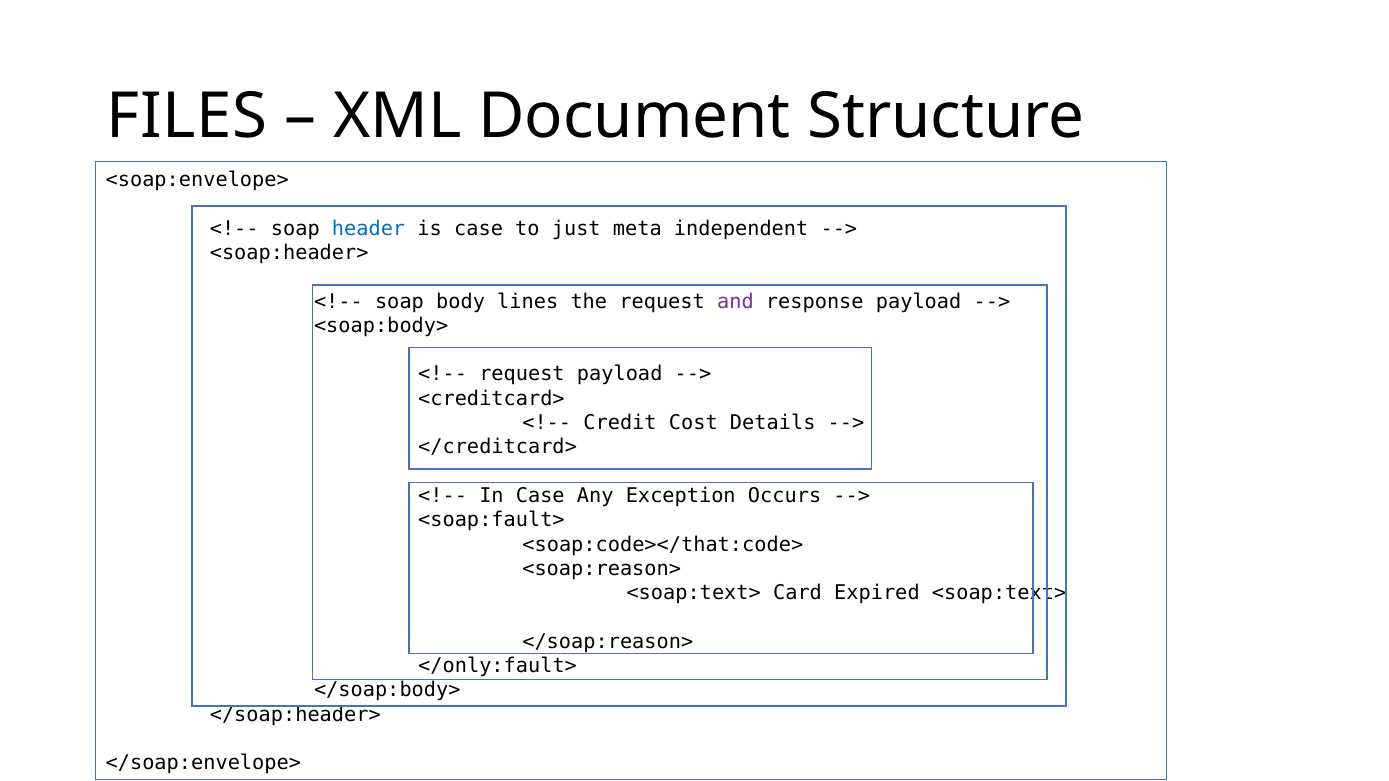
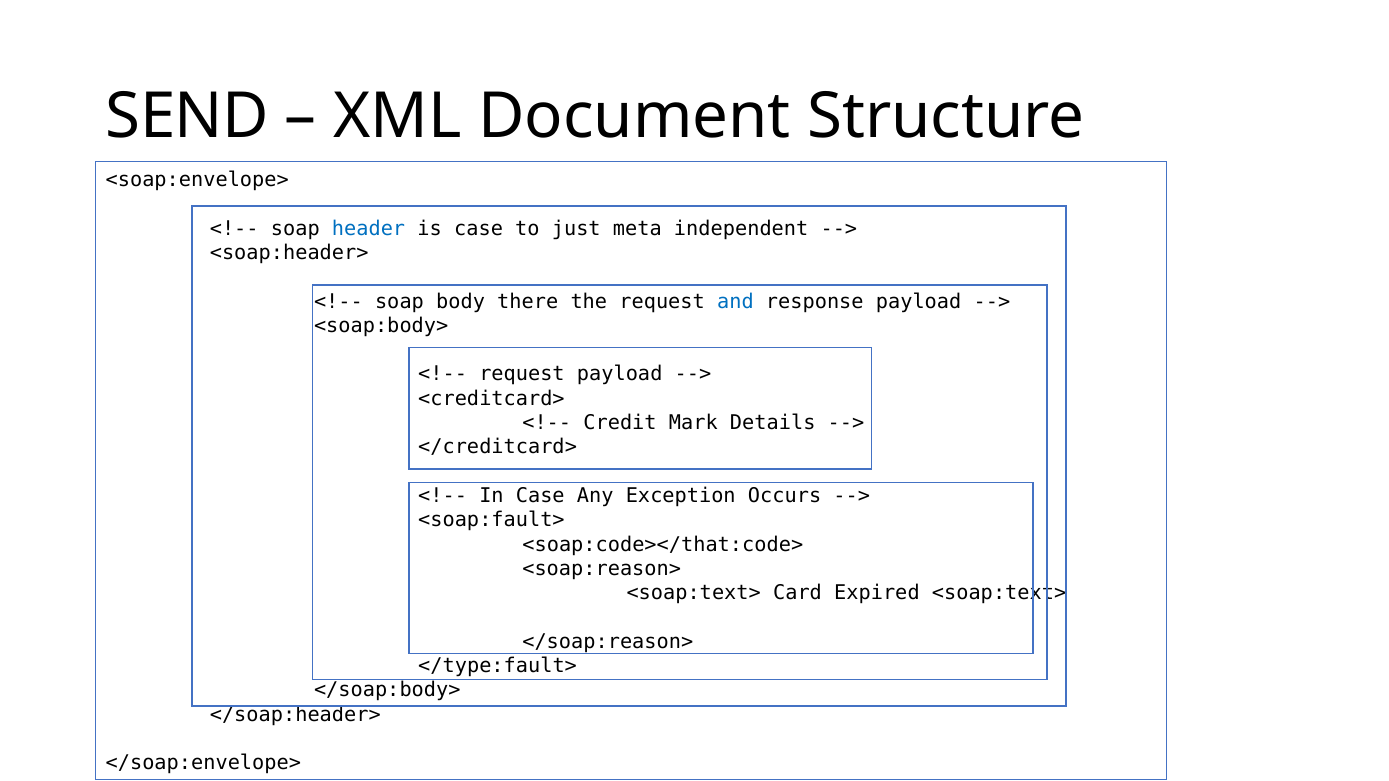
FILES: FILES -> SEND (188, 117)
lines: lines -> there (528, 301)
and colour: purple -> blue (735, 301)
Cost: Cost -> Mark (693, 423)
</only:fault>: </only:fault> -> </type:fault> (498, 666)
